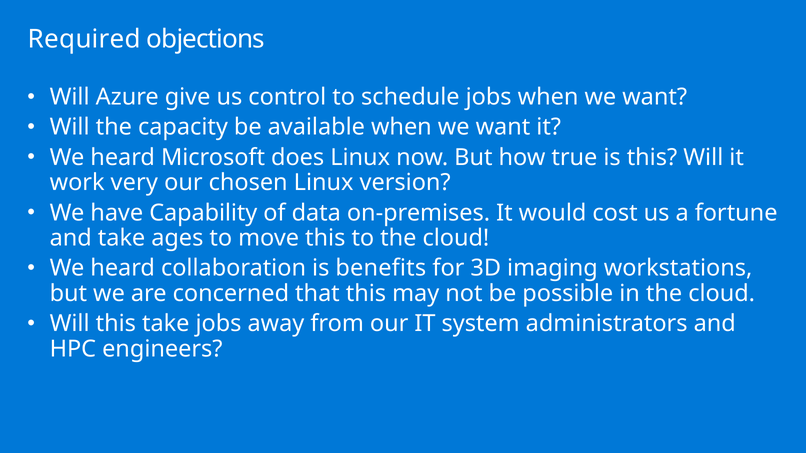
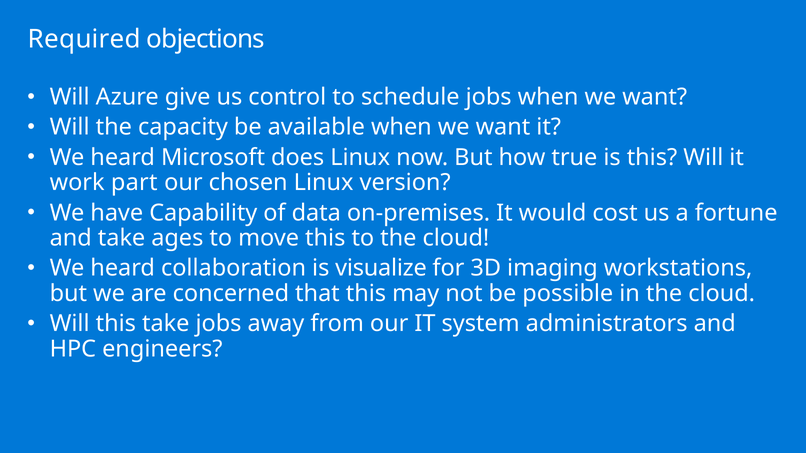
very: very -> part (134, 183)
benefits: benefits -> visualize (381, 268)
